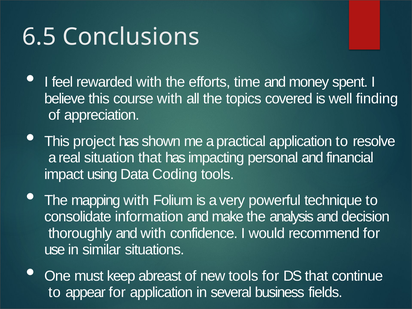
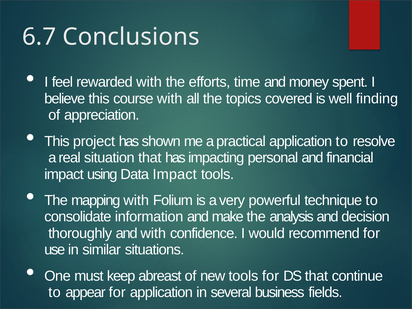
6.5: 6.5 -> 6.7 (39, 37)
Data Coding: Coding -> Impact (175, 174)
